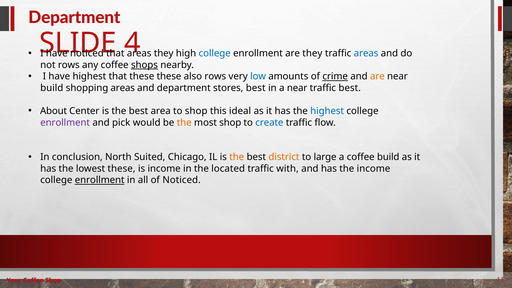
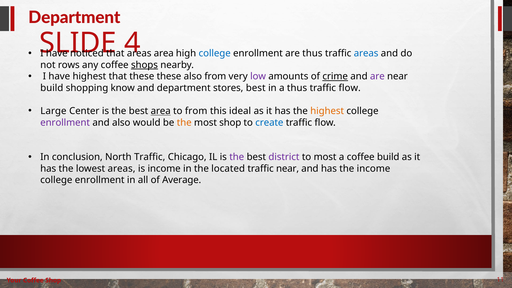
they: they -> area (164, 53)
are they: they -> thus (312, 53)
also rows: rows -> from (215, 76)
low colour: blue -> purple (258, 76)
are colour: orange -> purple (377, 76)
shopping areas: areas -> know (123, 88)
a near: near -> thus (297, 88)
best: best -> flow (350, 88)
About: About -> Large (53, 111)
area underline: none -> present (161, 111)
to shop: shop -> from (196, 111)
highest colour: blue -> orange (327, 111)
and pick: pick -> also (121, 123)
North Suited: Suited -> Traffic (150, 157)
the colour: orange -> purple (237, 157)
district colour: orange -> purple (284, 157)
to large: large -> most (325, 157)
lowest these: these -> areas (122, 169)
traffic with: with -> near (288, 169)
enrollment underline: present -> none (100, 180)
of Noticed: Noticed -> Average (182, 180)
